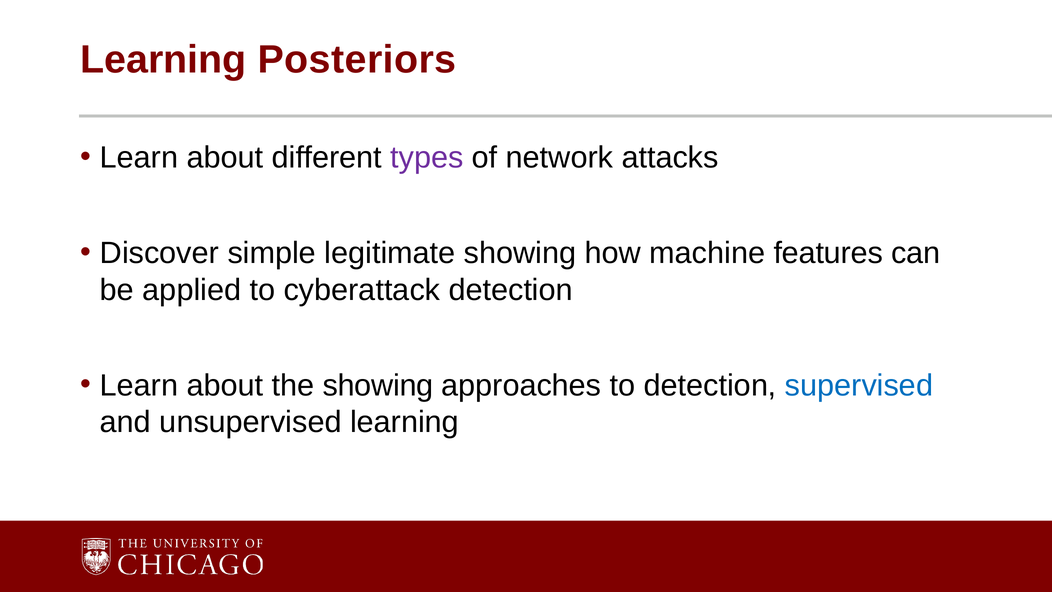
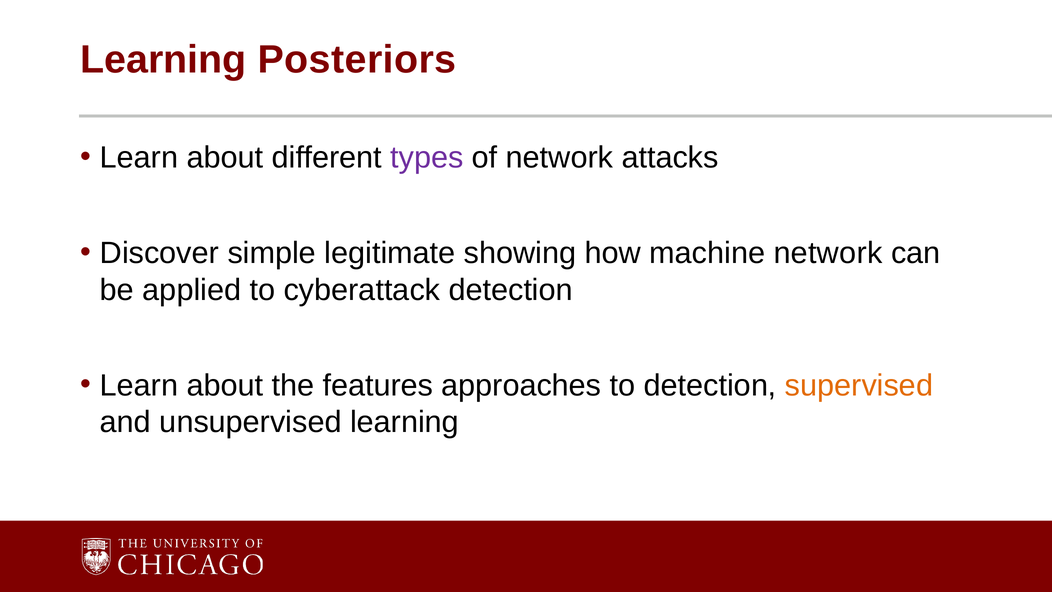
machine features: features -> network (828, 253)
the showing: showing -> features (378, 385)
supervised colour: blue -> orange (859, 385)
